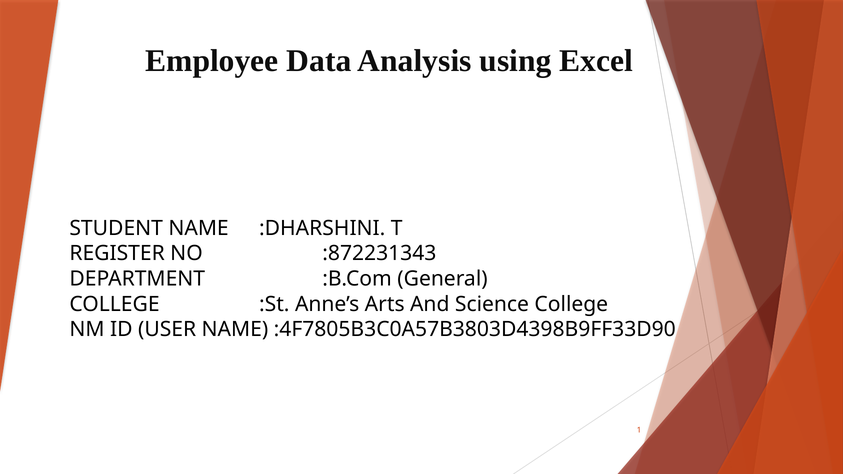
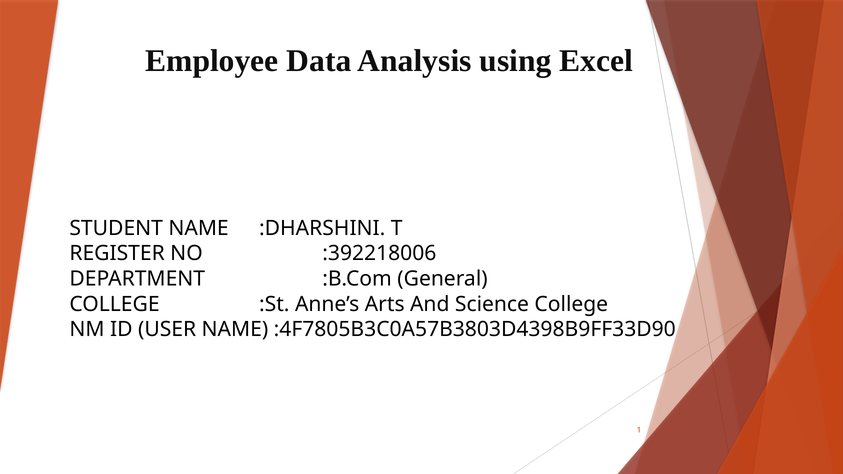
:872231343: :872231343 -> :392218006 (379, 254)
